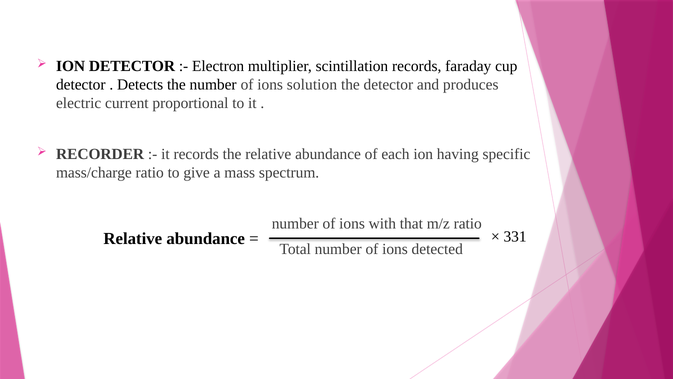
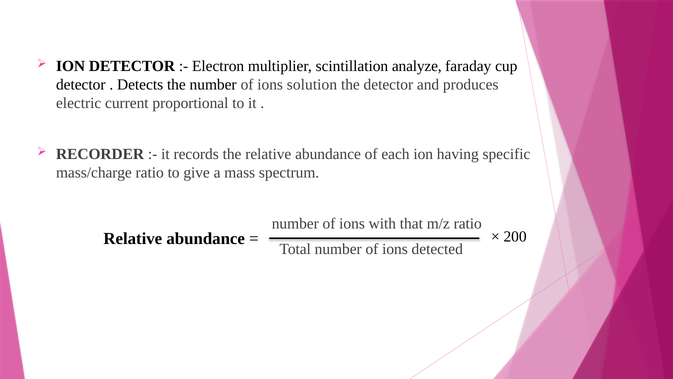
scintillation records: records -> analyze (417, 66)
331: 331 -> 200 (515, 237)
